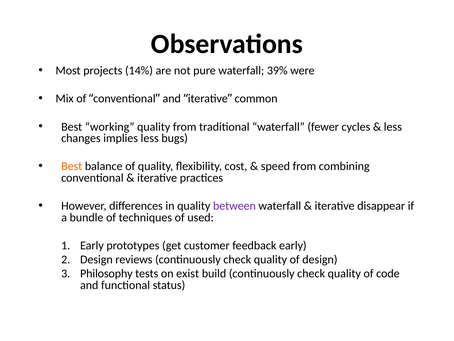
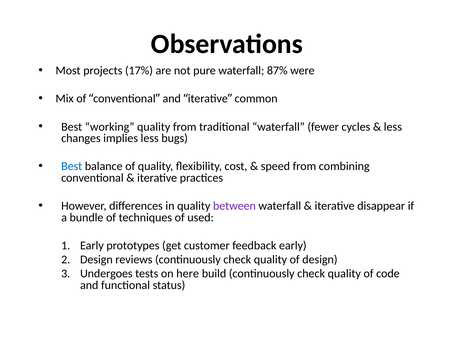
14%: 14% -> 17% (139, 70)
39%: 39% -> 87% (277, 70)
Best colour: orange -> blue (72, 166)
Philosophy: Philosophy -> Undergoes (106, 273)
exist: exist -> here (188, 273)
